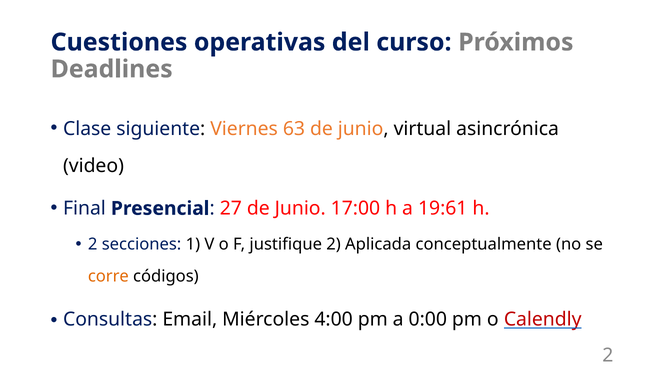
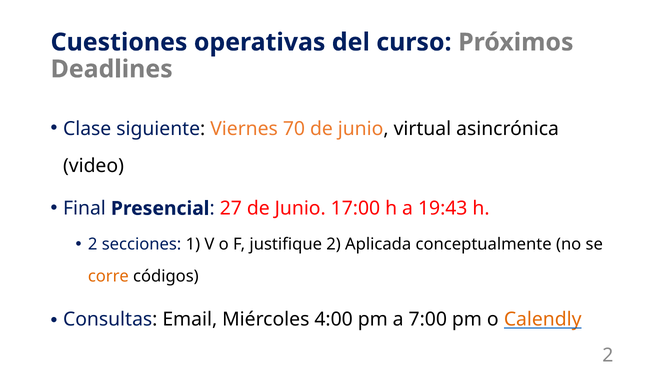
63: 63 -> 70 (294, 129)
19:61: 19:61 -> 19:43 (443, 209)
0:00: 0:00 -> 7:00 (428, 320)
Calendly colour: red -> orange (543, 320)
